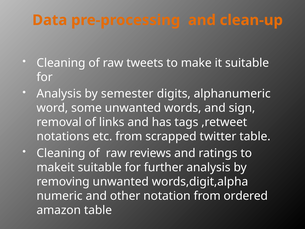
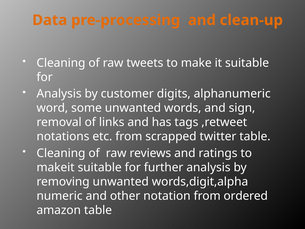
semester: semester -> customer (127, 94)
